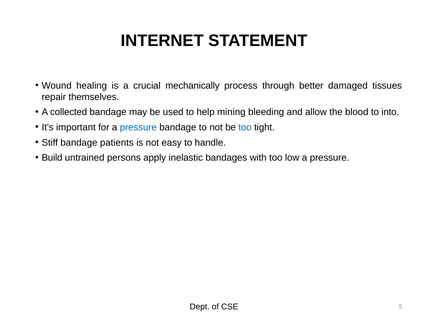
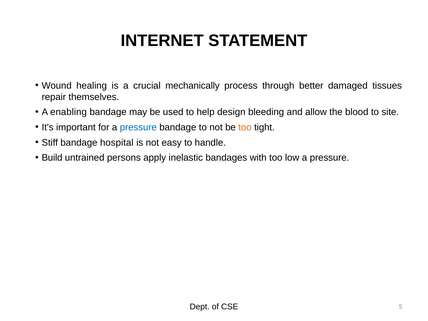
collected: collected -> enabling (69, 112)
mining: mining -> design (231, 112)
into: into -> site (390, 112)
too colour: blue -> orange (245, 127)
patients: patients -> hospital (117, 143)
